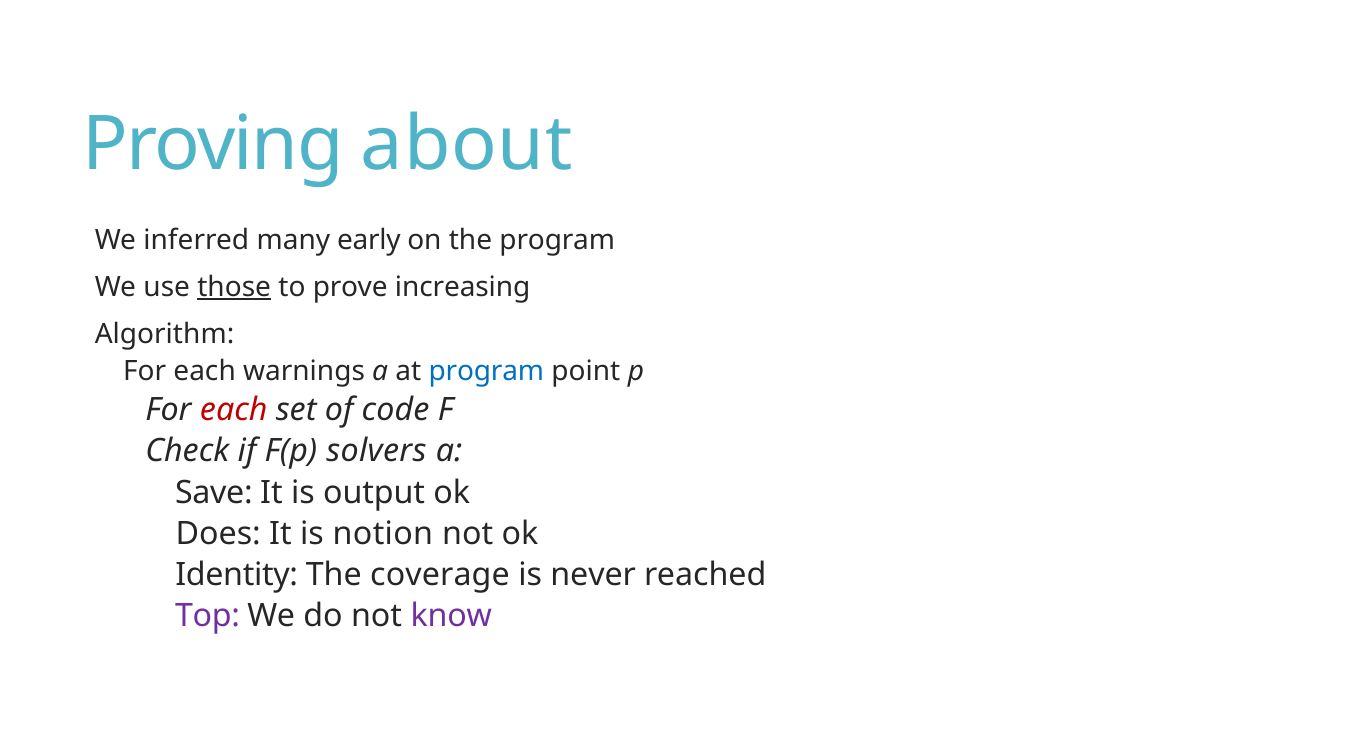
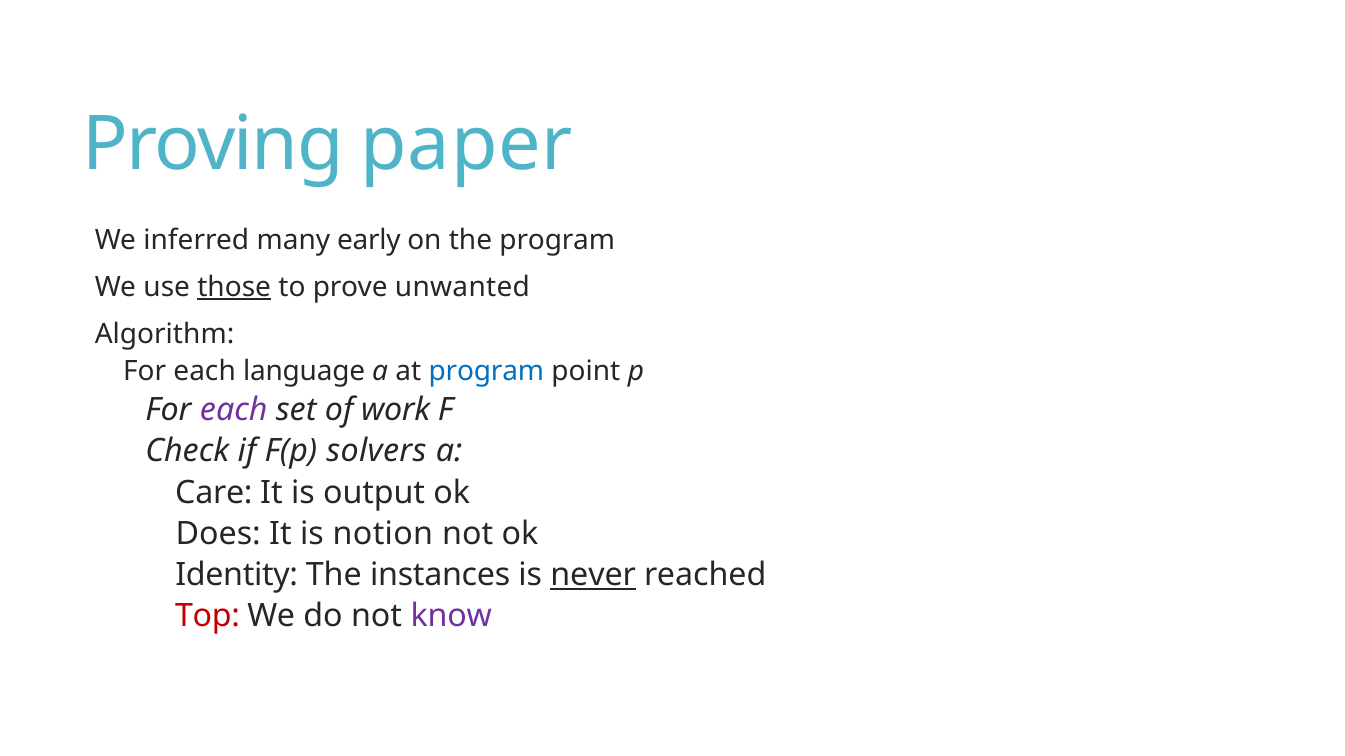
about: about -> paper (467, 145)
increasing: increasing -> unwanted (462, 287)
warnings: warnings -> language (304, 371)
each colour: red -> purple (234, 410)
code: code -> work (396, 410)
Save: Save -> Care (214, 493)
coverage: coverage -> instances (440, 575)
never underline: none -> present (593, 575)
Top colour: purple -> red (207, 617)
